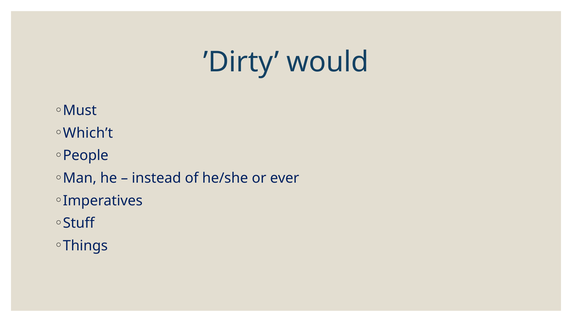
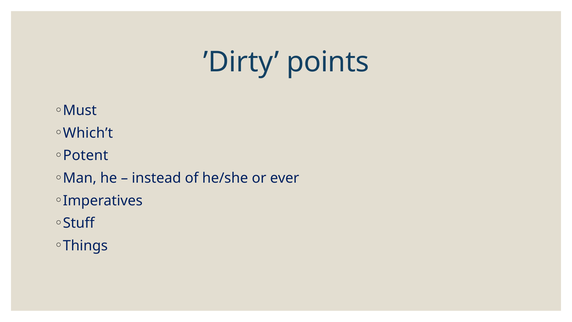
would: would -> points (328, 62)
People: People -> Potent (86, 155)
